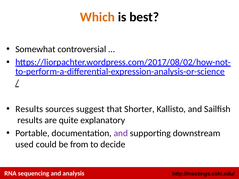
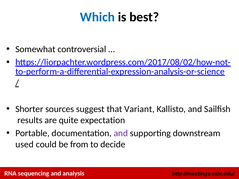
Which colour: orange -> blue (97, 17)
Results: Results -> Shorter (29, 109)
Shorter: Shorter -> Variant (139, 109)
explanatory: explanatory -> expectation (103, 120)
